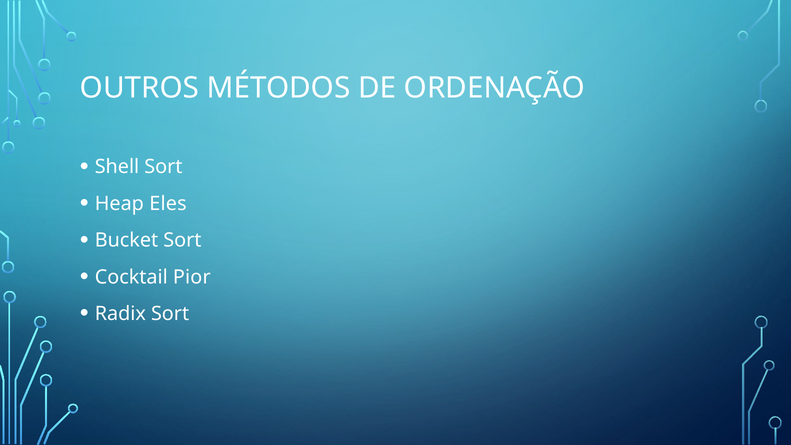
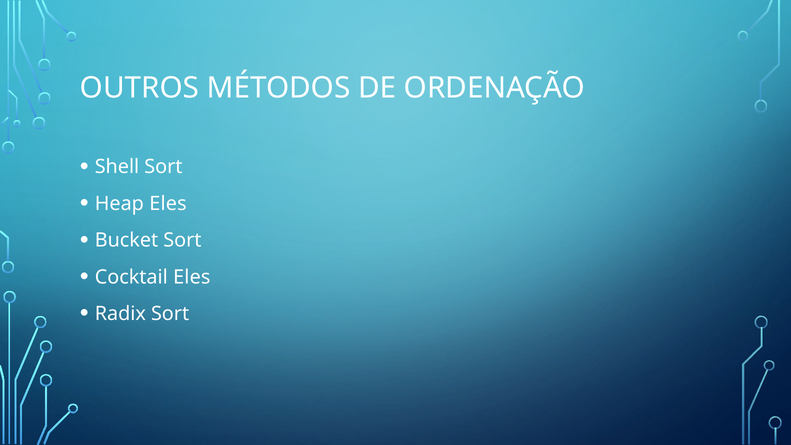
Cocktail Pior: Pior -> Eles (192, 277)
